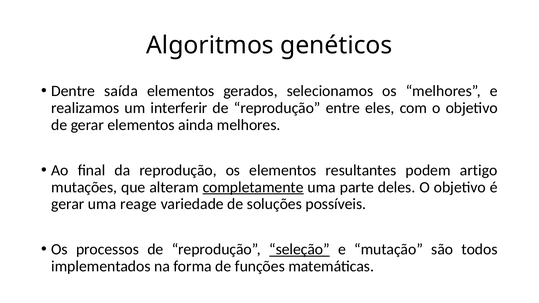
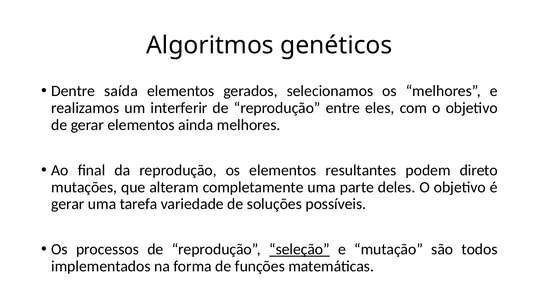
artigo: artigo -> direto (479, 170)
completamente underline: present -> none (253, 187)
reage: reage -> tarefa (139, 204)
